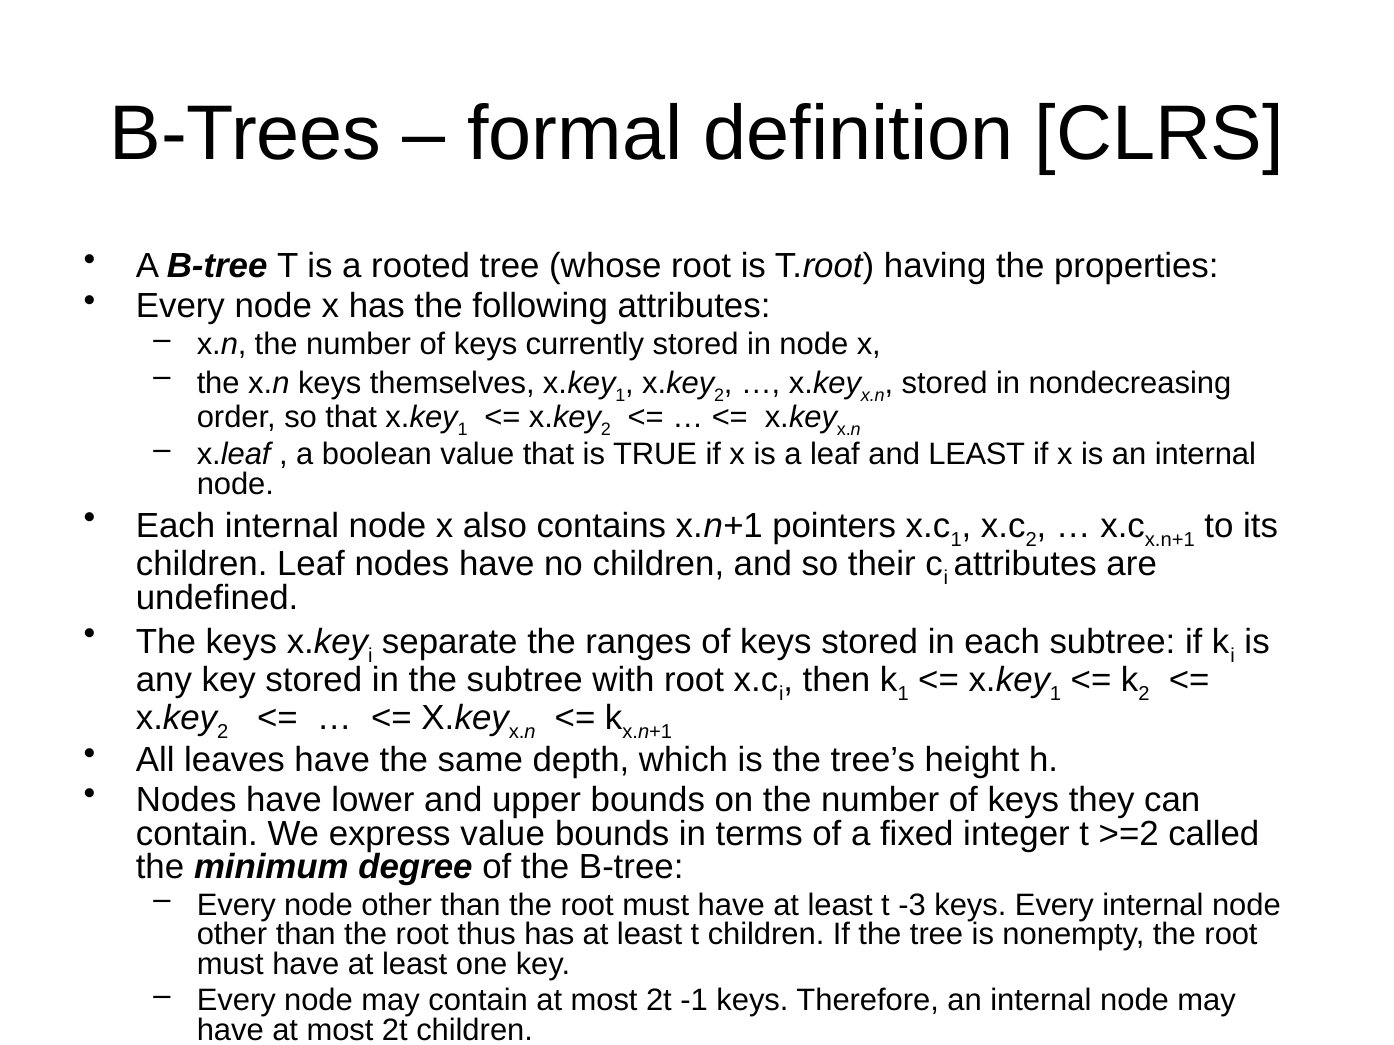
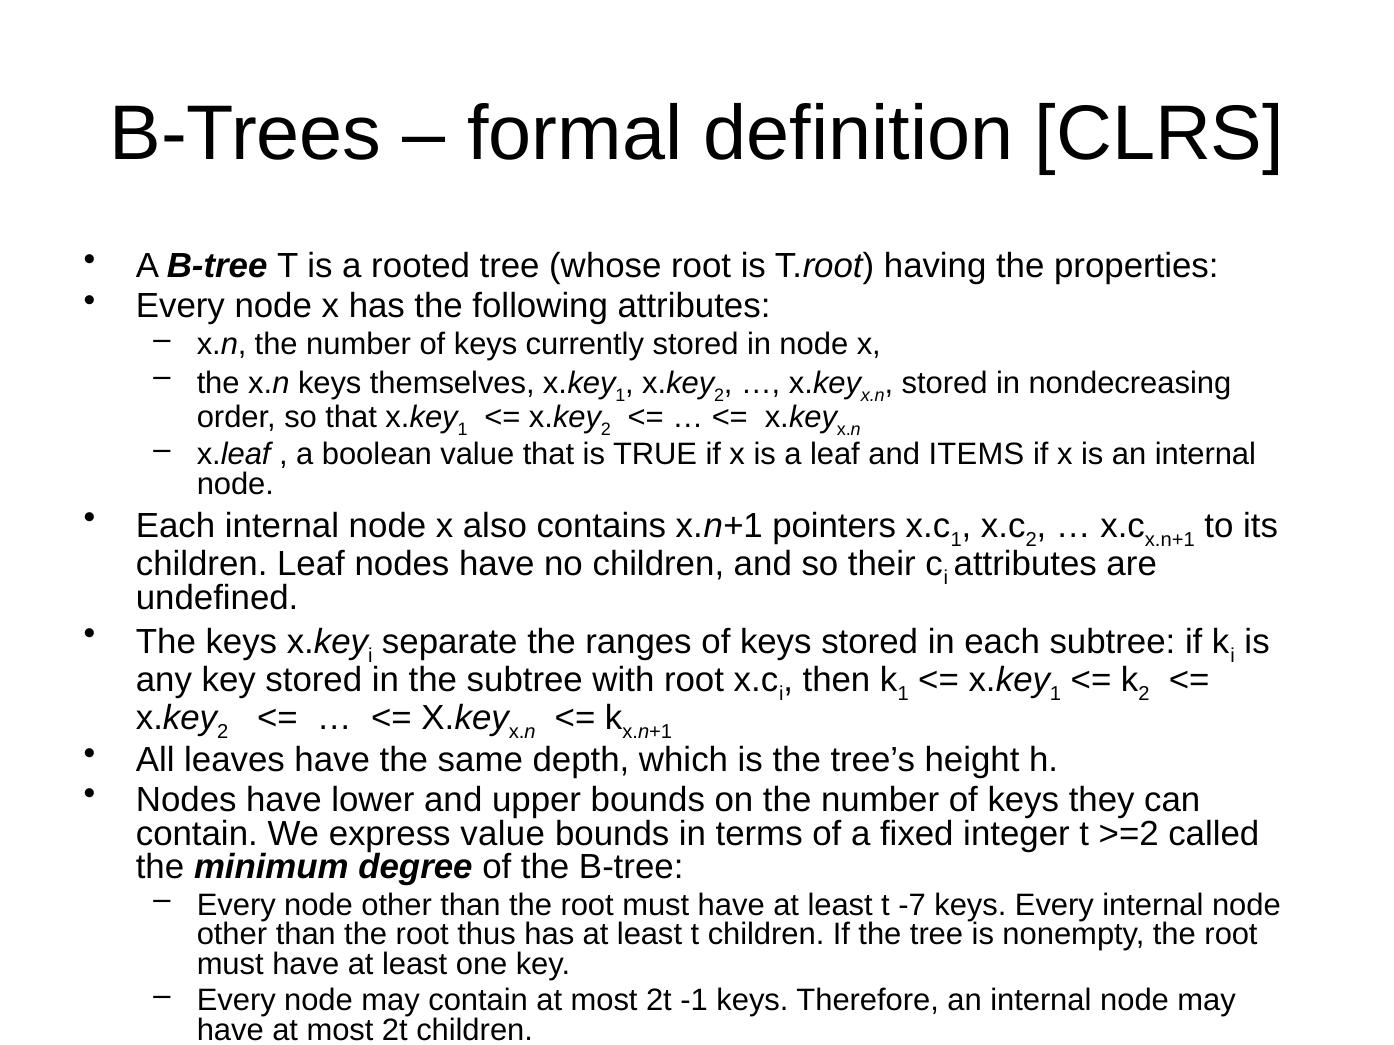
and LEAST: LEAST -> ITEMS (976, 454)
-3: -3 -> -7 (912, 905)
